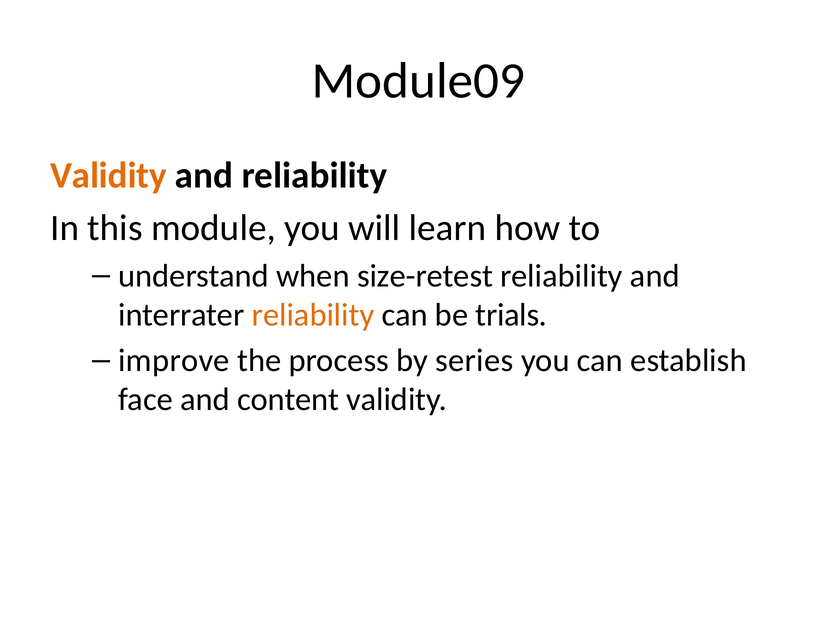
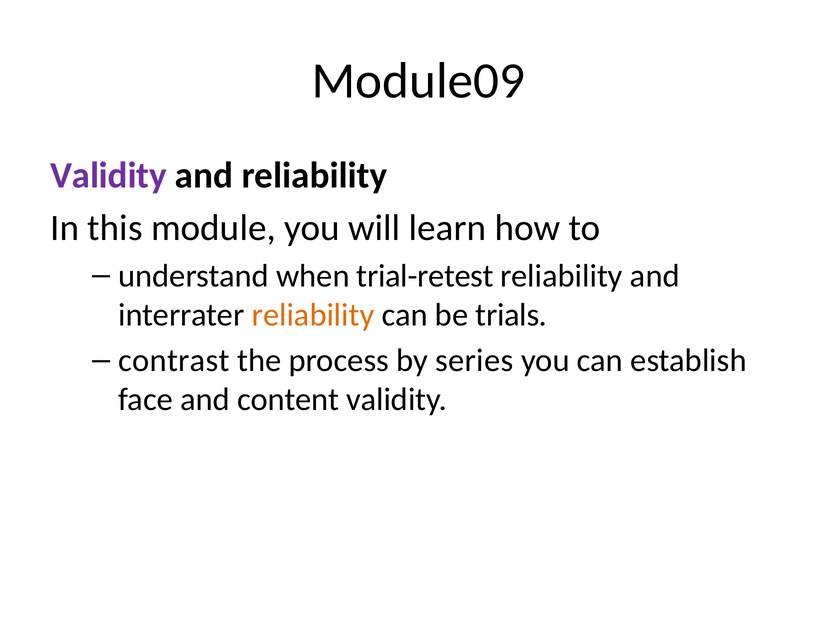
Validity colour: orange -> purple (108, 176)
size-retest: size-retest -> trial-retest (425, 276)
improve: improve -> contrast (174, 360)
